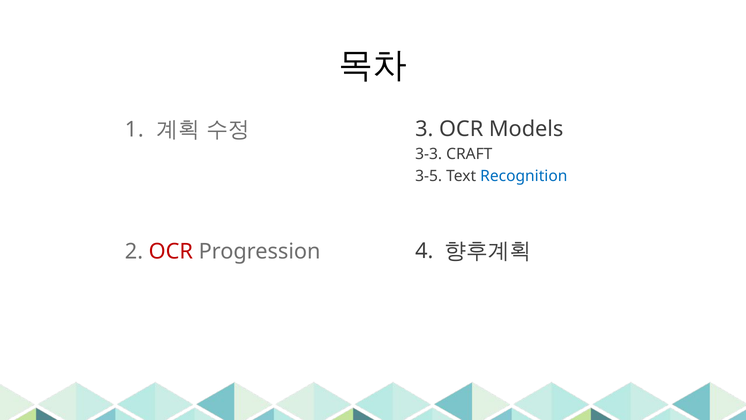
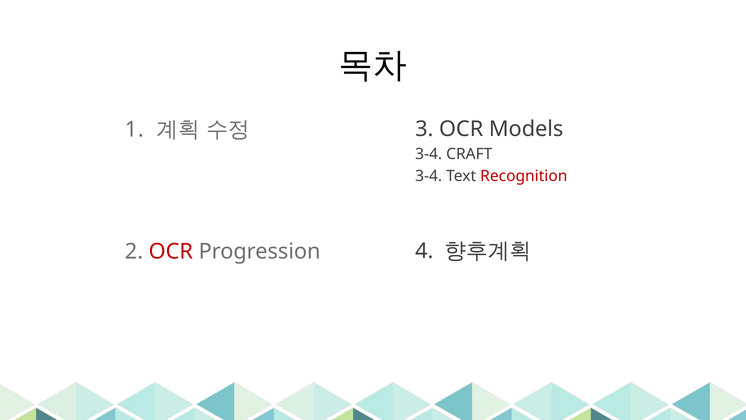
3-3: 3-3 -> 3-4 (429, 154)
3-5: 3-5 -> 3-4 (429, 176)
Recognition colour: blue -> red (524, 176)
